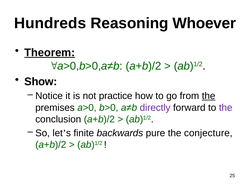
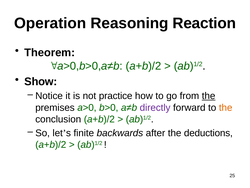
Hundreds: Hundreds -> Operation (50, 23)
Whoever: Whoever -> Reaction (204, 23)
Theorem underline: present -> none (50, 52)
the colour: purple -> orange (226, 107)
pure: pure -> after (155, 133)
conjecture: conjecture -> deductions (208, 133)
